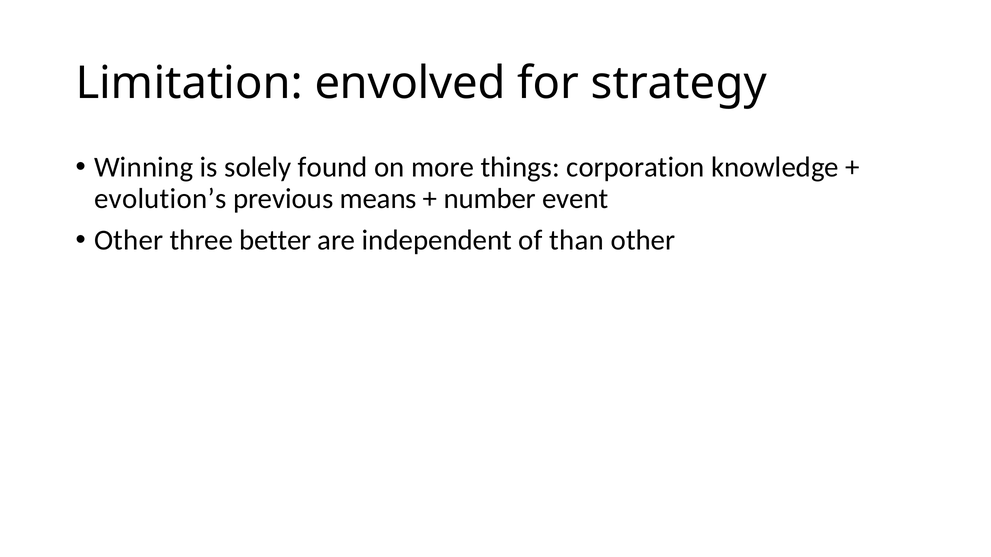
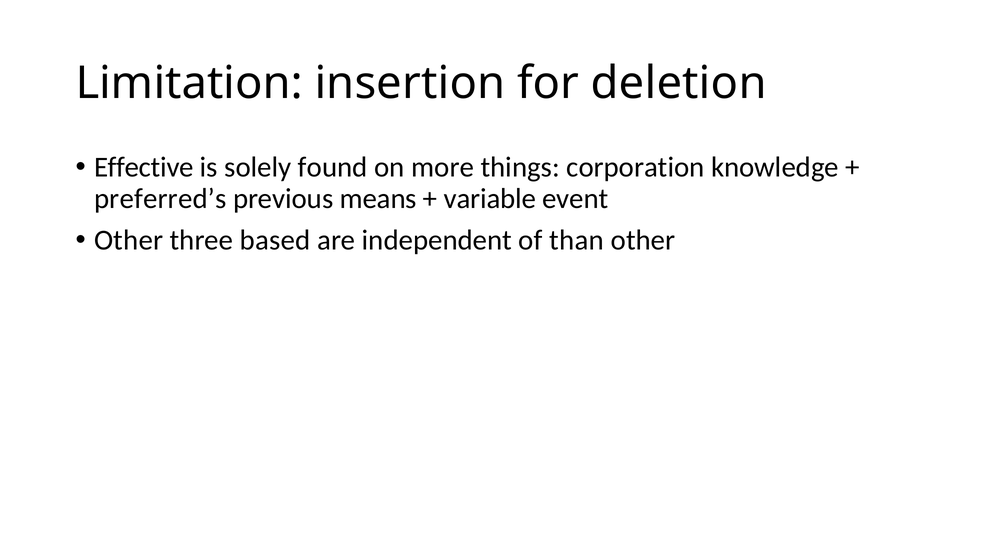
envolved: envolved -> insertion (410, 83)
strategy: strategy -> deletion (679, 83)
Winning: Winning -> Effective (144, 168)
evolution’s: evolution’s -> preferred’s (160, 199)
number: number -> variable (490, 199)
better: better -> based (275, 240)
